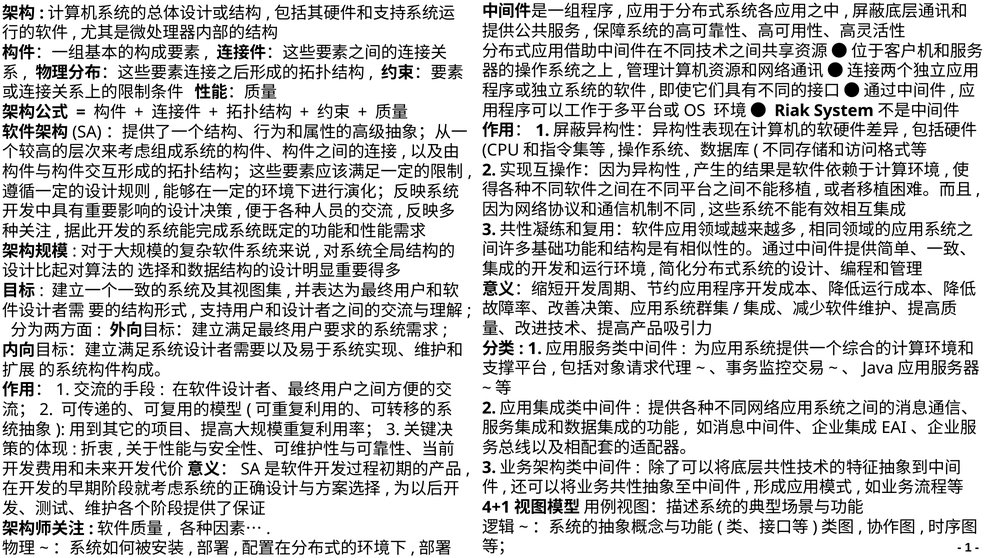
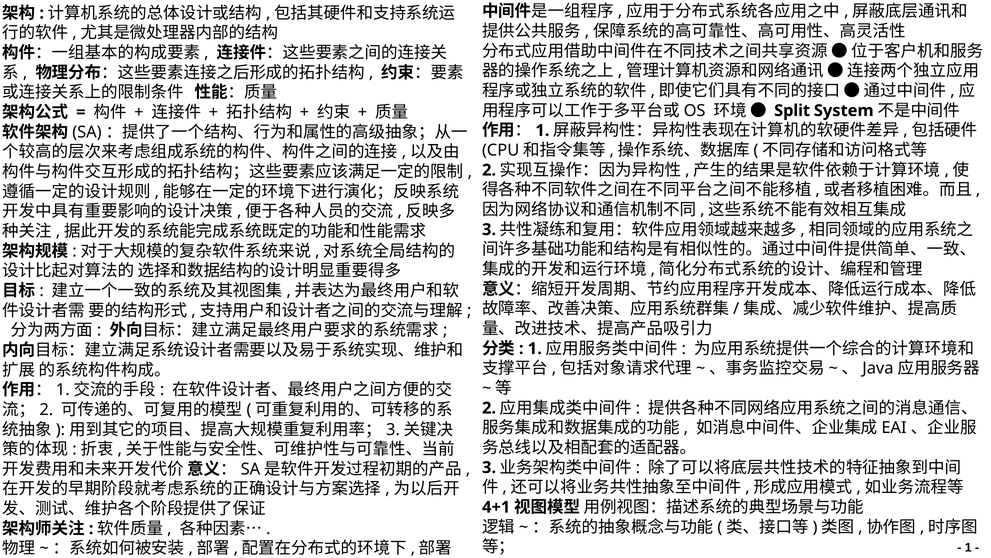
Riak: Riak -> Split (792, 111)
